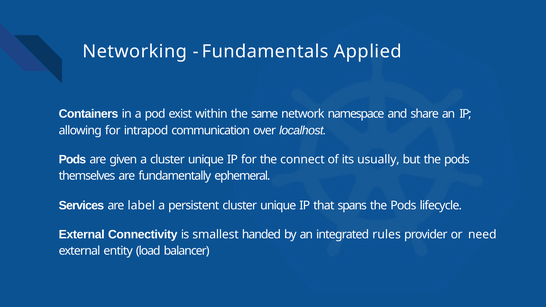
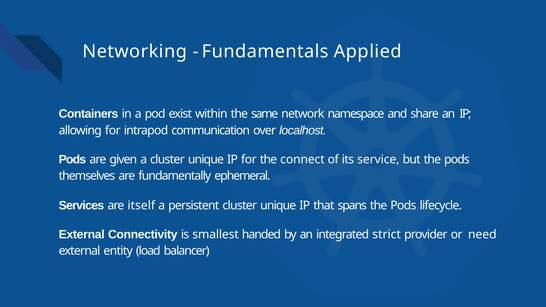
usually: usually -> service (378, 159)
label: label -> itself (141, 205)
rules: rules -> strict (387, 234)
